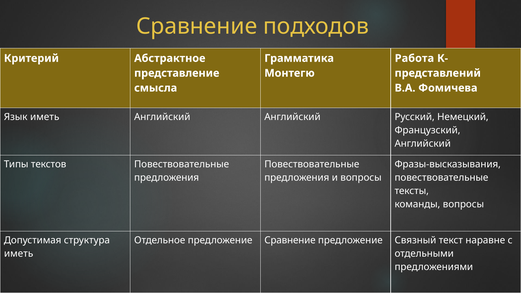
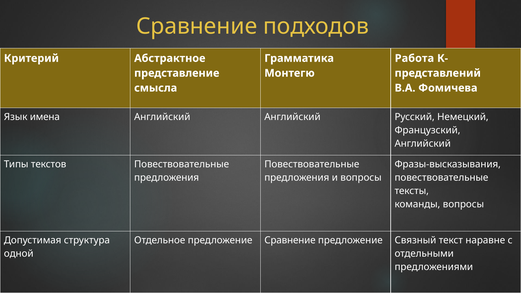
Язык иметь: иметь -> имена (45, 117)
иметь: иметь -> одной (19, 254)
